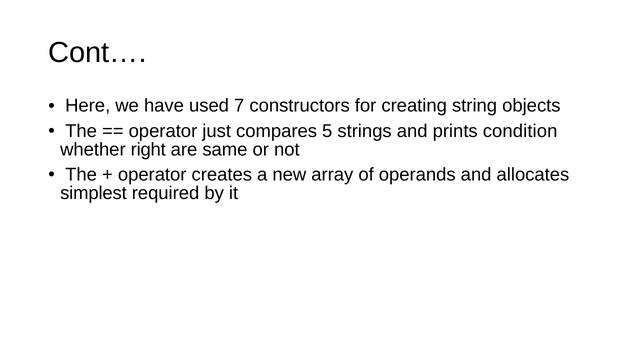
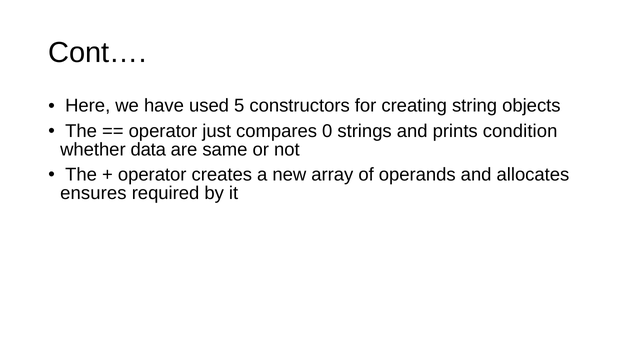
7: 7 -> 5 (239, 106)
5: 5 -> 0 (327, 131)
right: right -> data (148, 150)
simplest: simplest -> ensures (93, 193)
